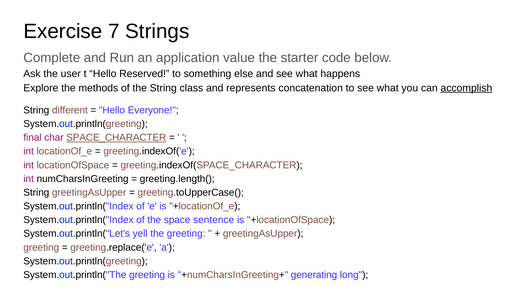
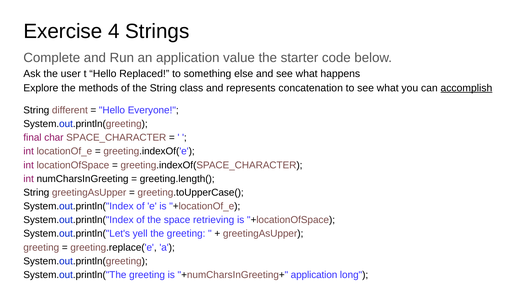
7: 7 -> 4 (114, 31)
Reserved: Reserved -> Replaced (144, 74)
SPACE_CHARACTER underline: present -> none (116, 137)
sentence: sentence -> retrieving (214, 220)
+numCharsInGreeting+ generating: generating -> application (314, 275)
